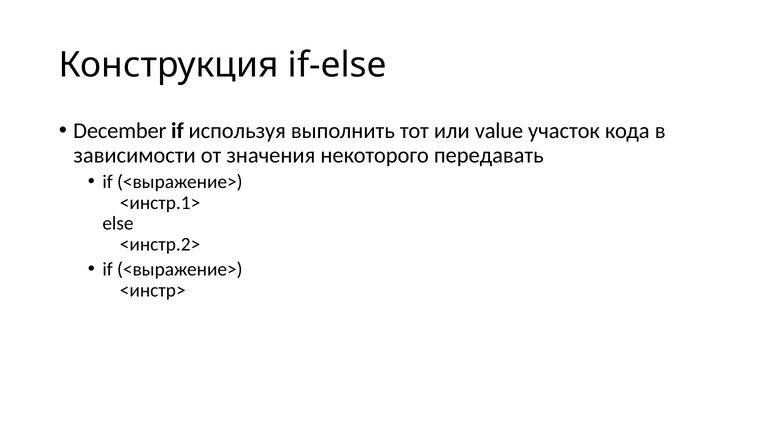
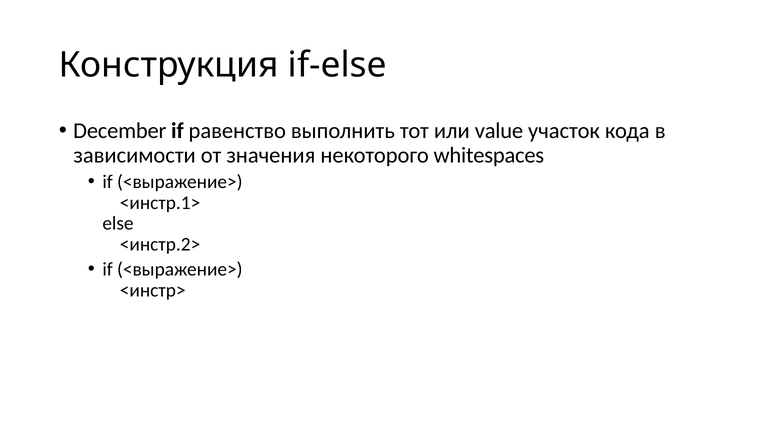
используя: используя -> равенство (237, 131)
передавать: передавать -> whitespaces (489, 155)
